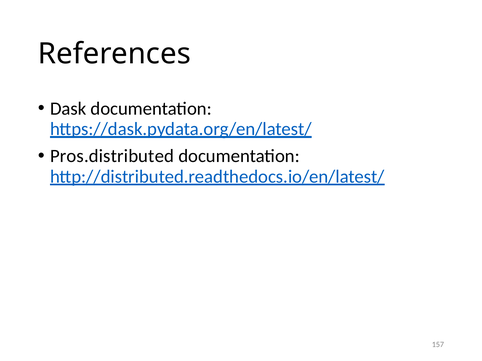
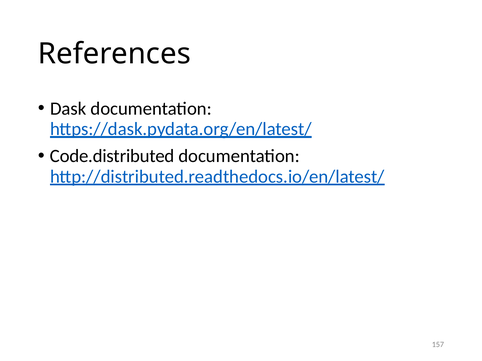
Pros.distributed: Pros.distributed -> Code.distributed (112, 156)
